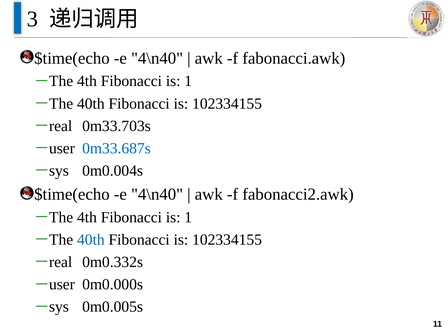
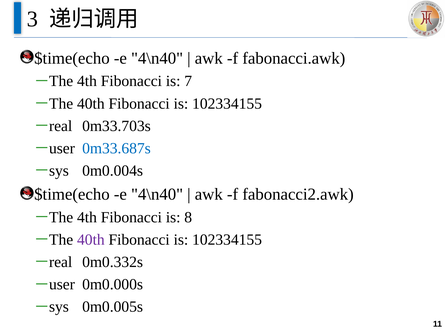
1: 1 -> 7 (188, 81)
1: 1 -> 8 (188, 217)
40th colour: blue -> purple (91, 240)
